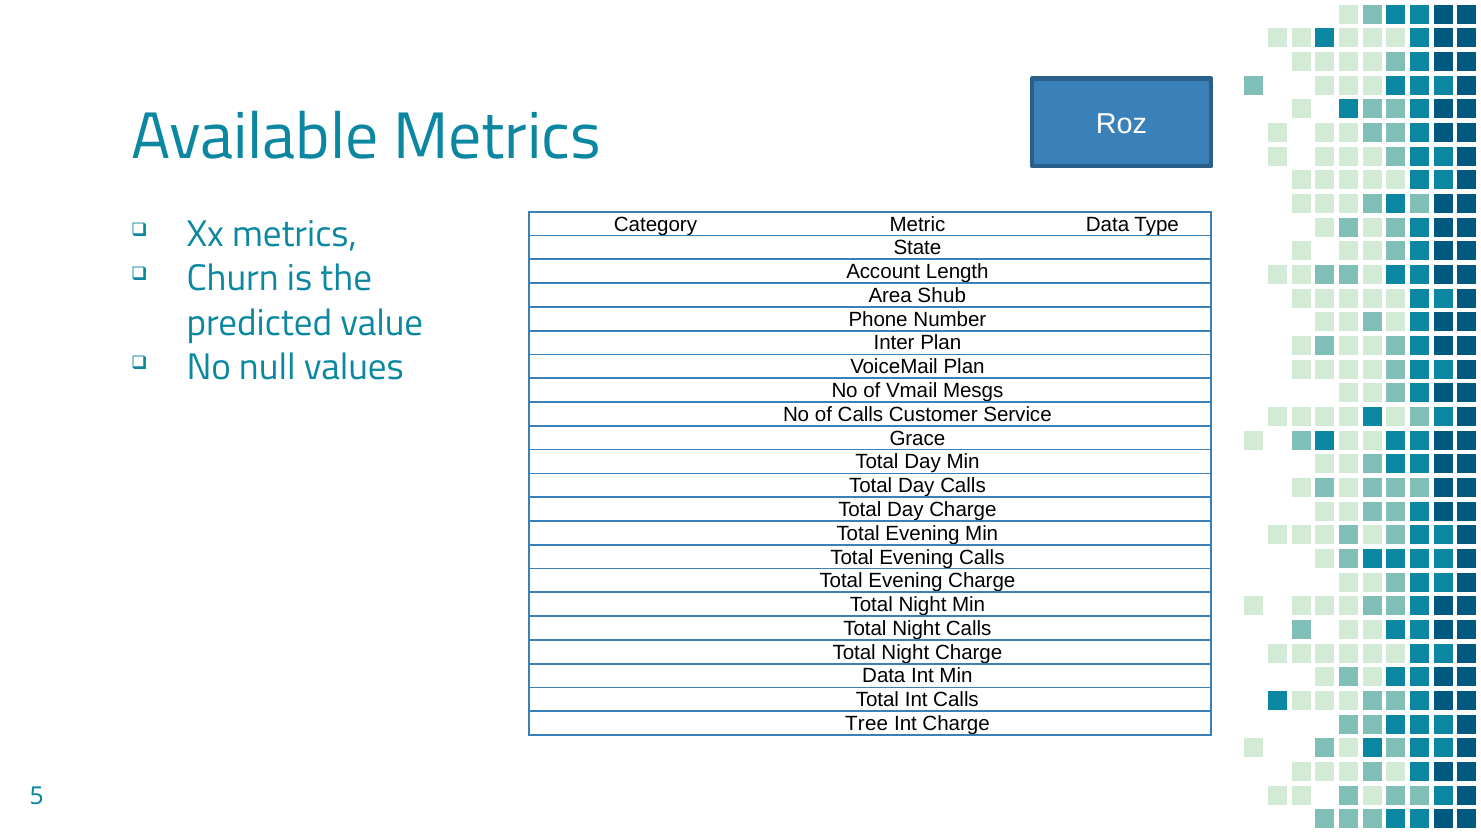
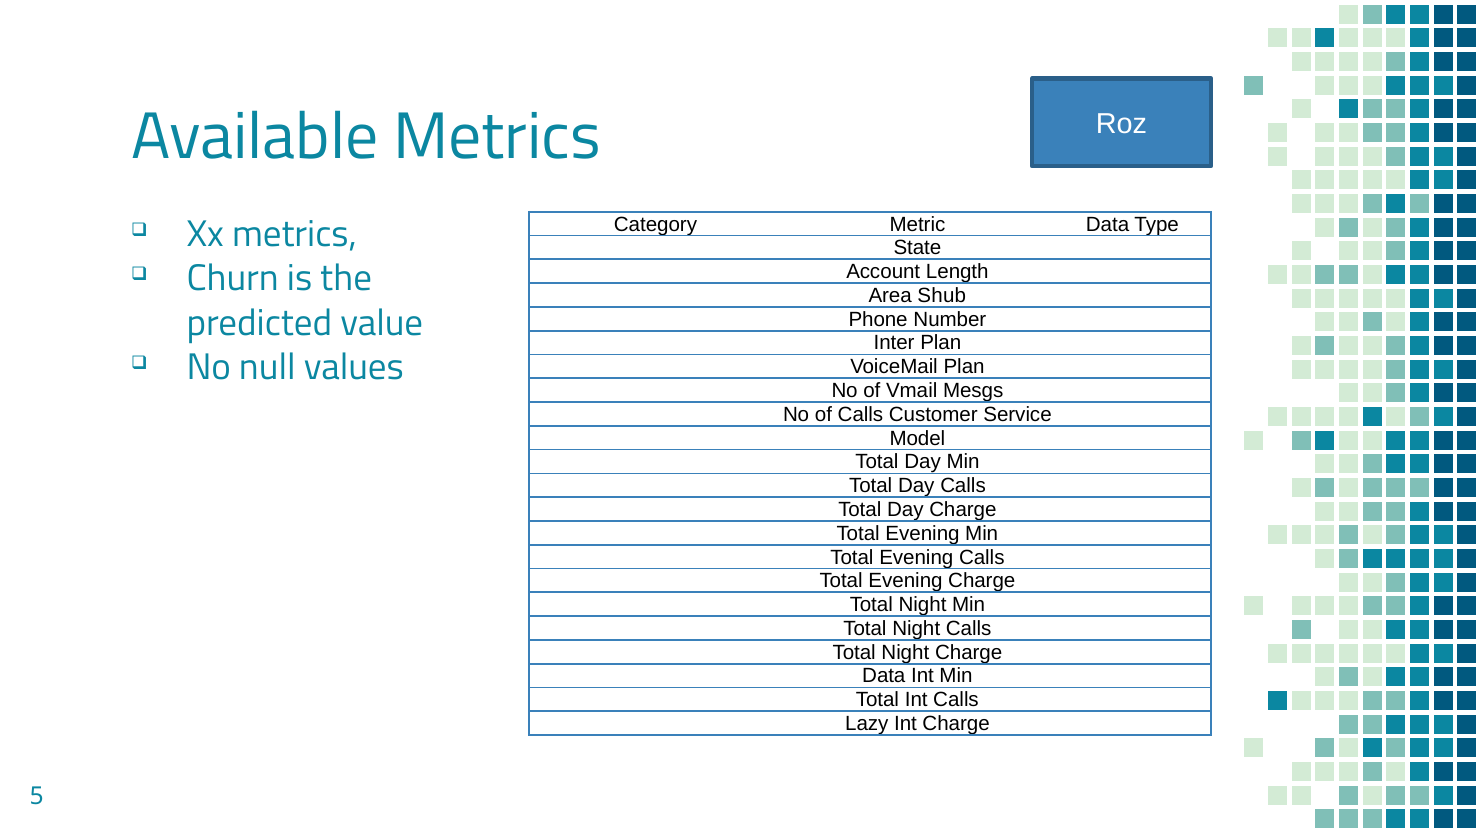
Grace: Grace -> Model (917, 438)
Tree: Tree -> Lazy (867, 724)
